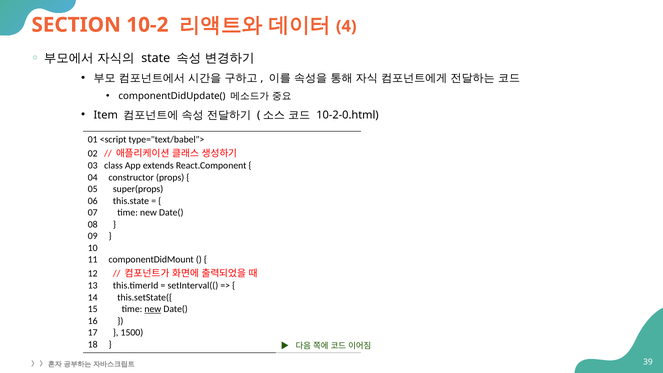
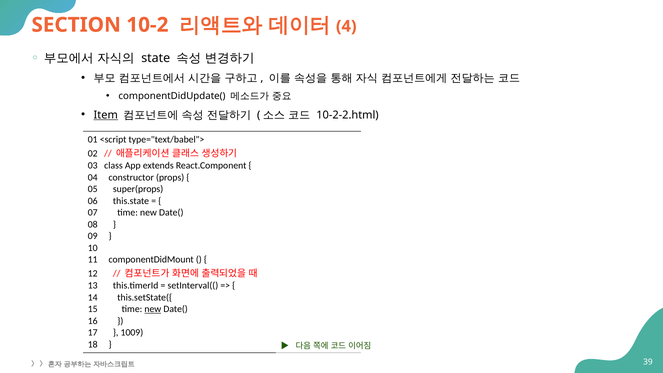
Item underline: none -> present (106, 115)
10-2-0.html: 10-2-0.html -> 10-2-2.html (347, 115)
1500: 1500 -> 1009 (132, 333)
